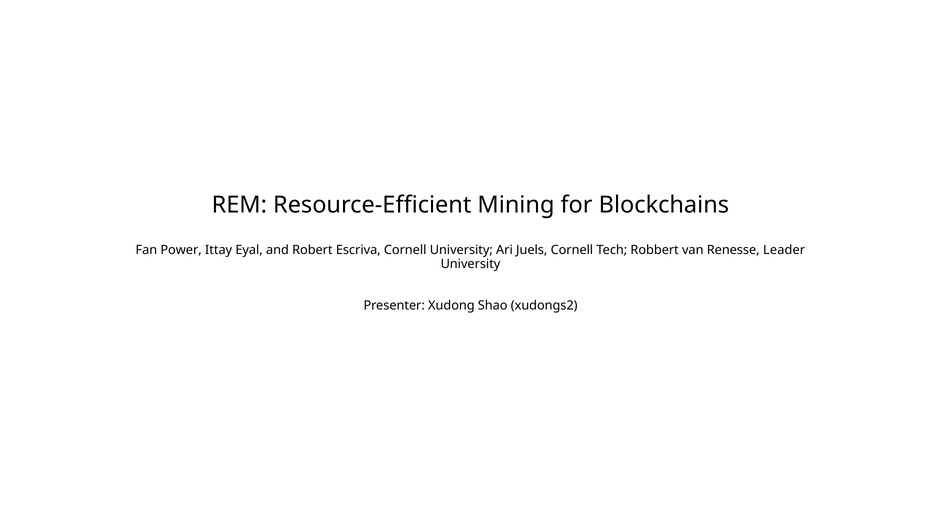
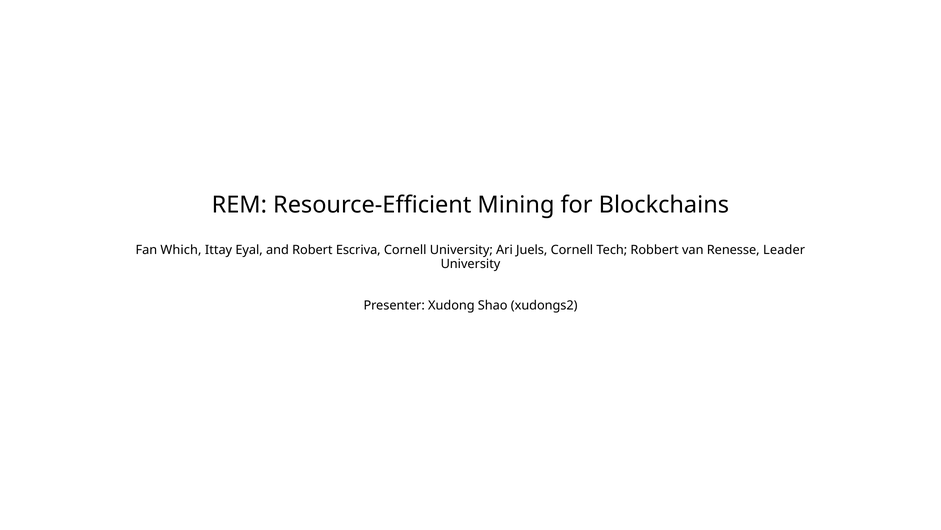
Power: Power -> Which (181, 250)
